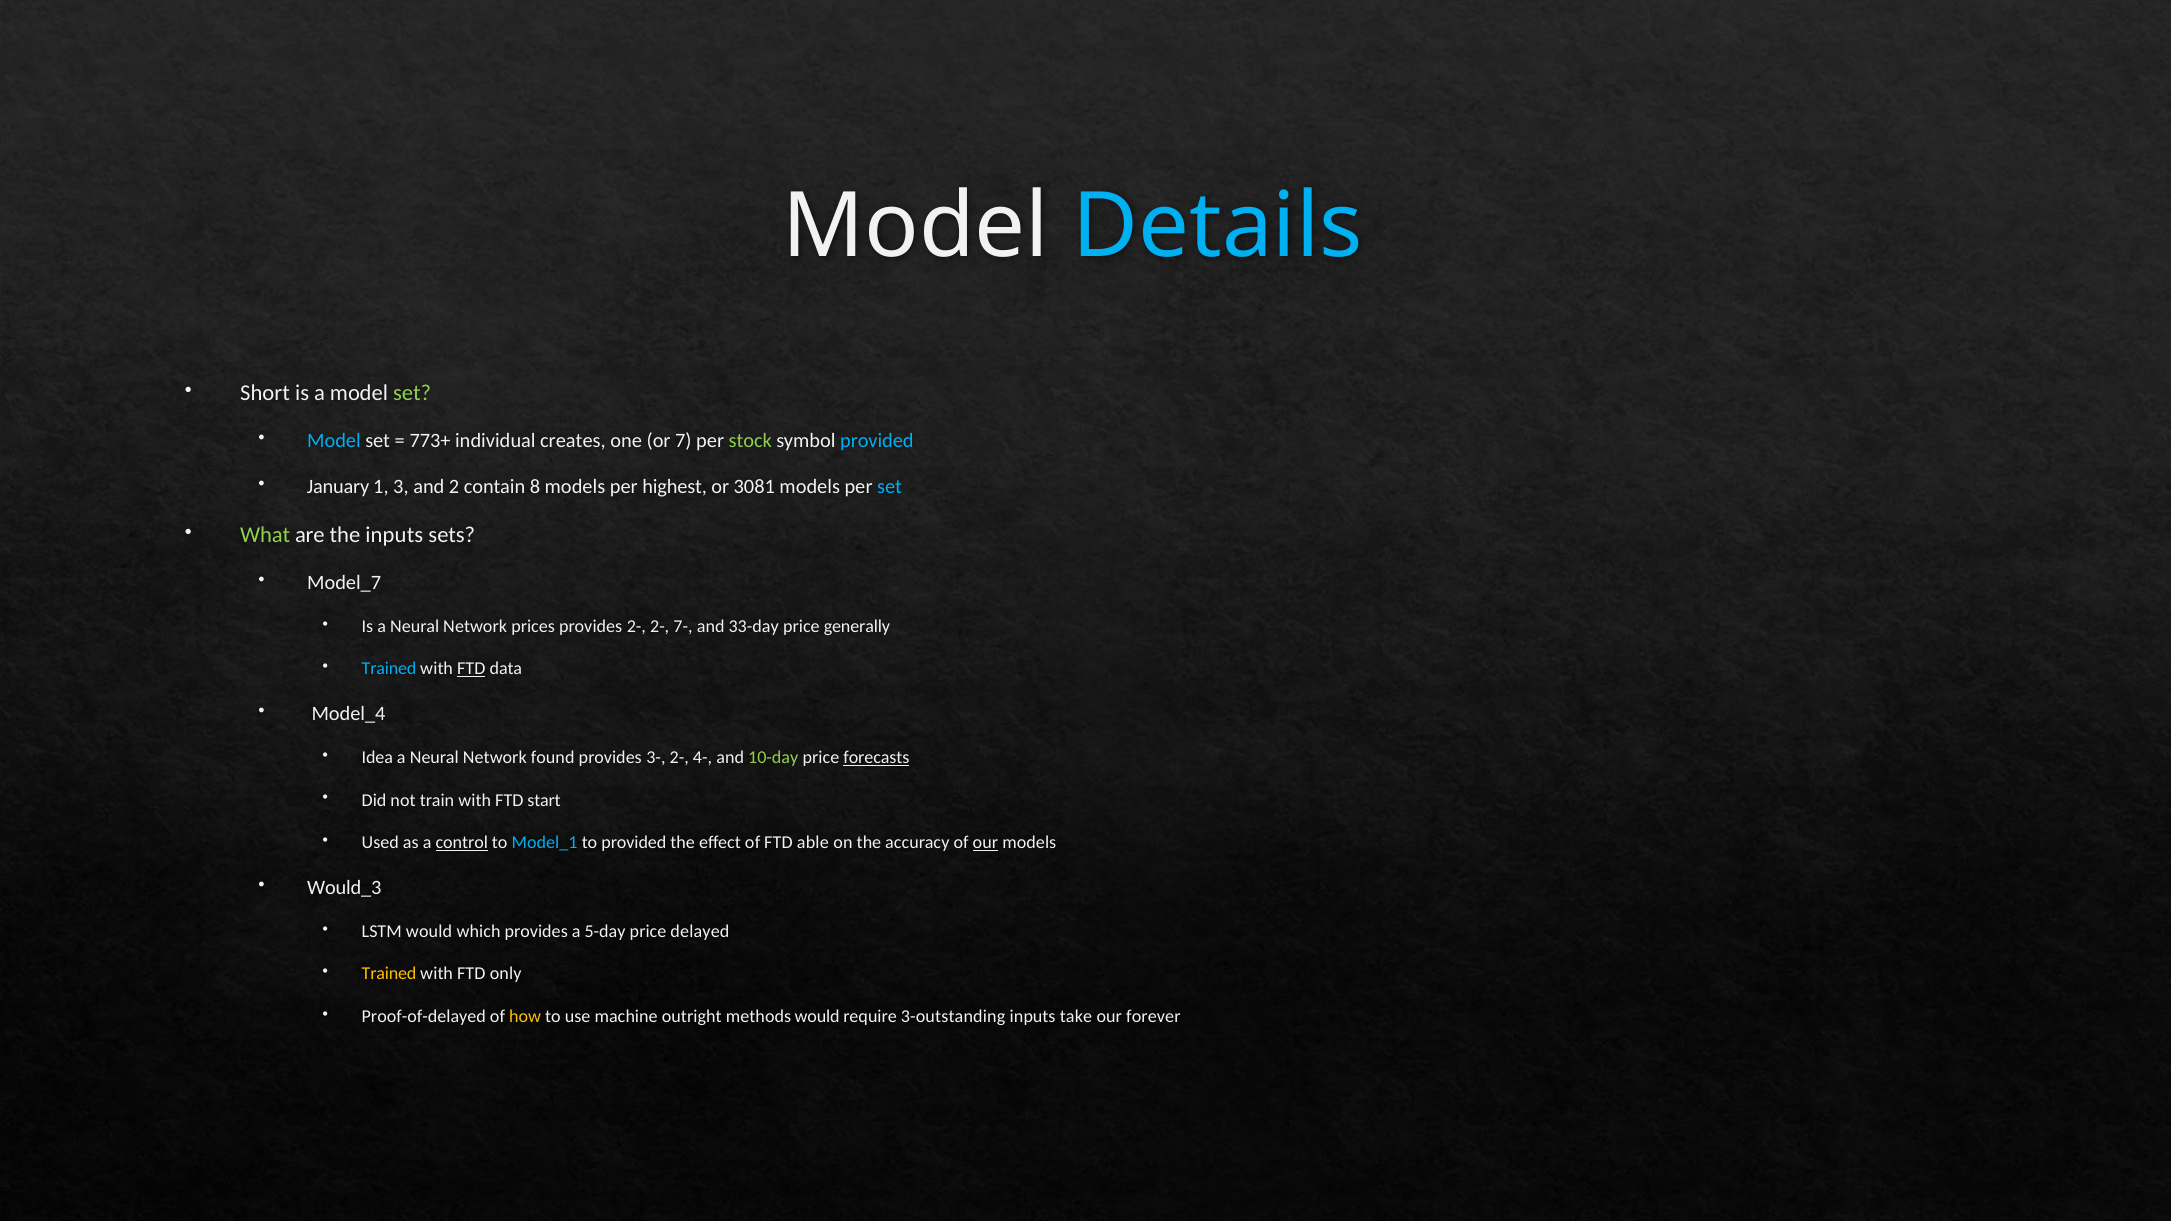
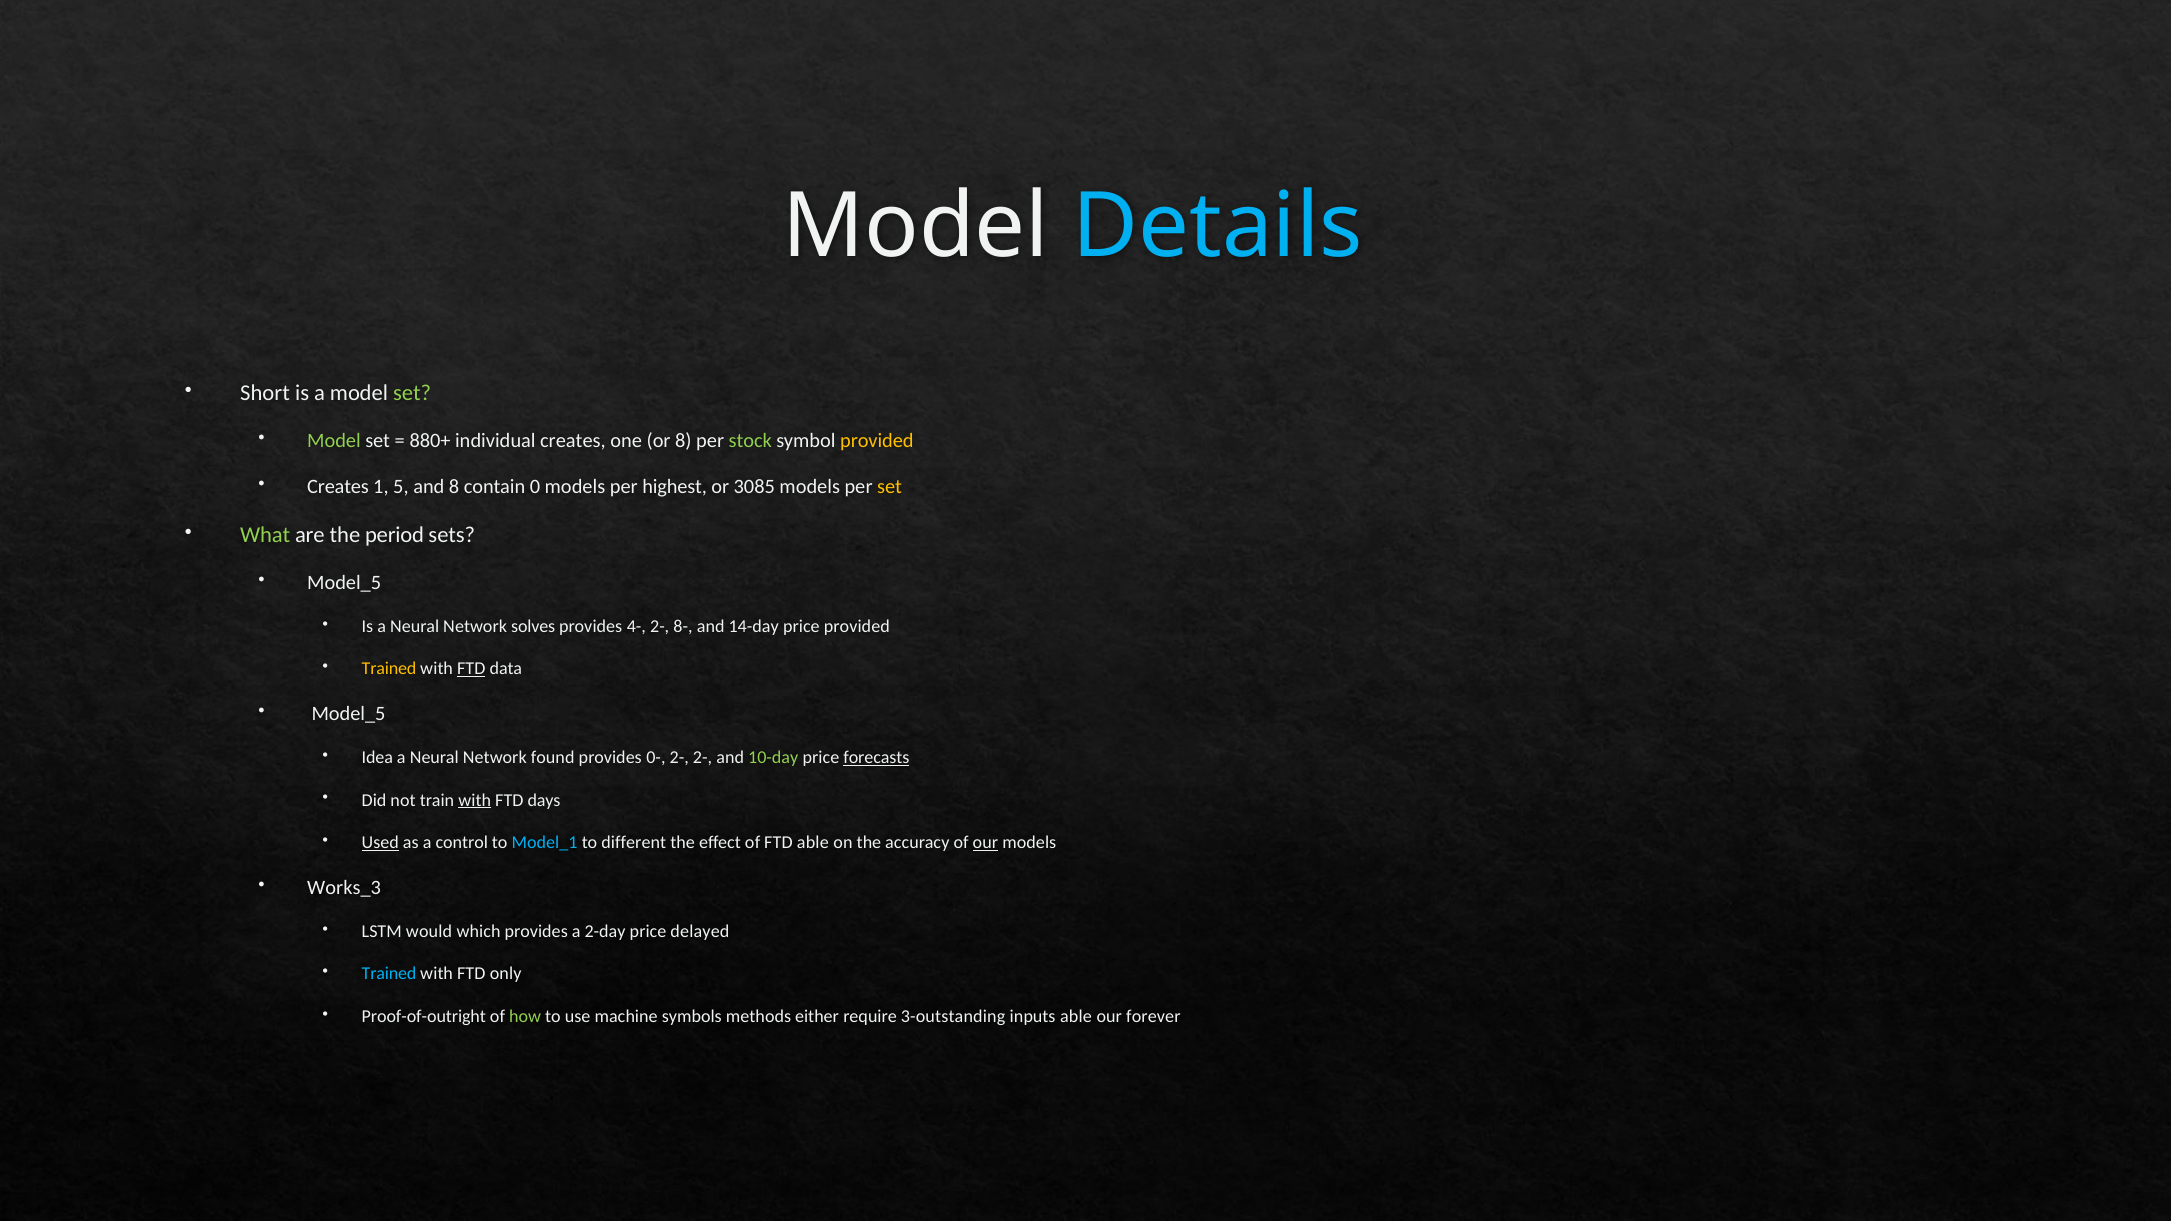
Model colour: light blue -> light green (334, 440)
773+: 773+ -> 880+ (430, 440)
or 7: 7 -> 8 (683, 440)
provided colour: light blue -> yellow (877, 440)
January: January -> Creates (338, 487)
3: 3 -> 5 (401, 487)
and 2: 2 -> 8 (454, 487)
8: 8 -> 0 (535, 487)
3081: 3081 -> 3085 (754, 487)
set colour: light blue -> yellow (890, 487)
the inputs: inputs -> period (395, 535)
Model_7: Model_7 -> Model_5 (344, 583)
prices: prices -> solves (533, 626)
provides 2-: 2- -> 4- (636, 626)
7-: 7- -> 8- (683, 626)
33-day: 33-day -> 14-day (754, 626)
price generally: generally -> provided (857, 626)
Trained colour: light blue -> yellow (389, 669)
Model_4: Model_4 -> Model_5 (349, 714)
3-: 3- -> 0- (656, 758)
2- 4-: 4- -> 2- (703, 758)
with underline: none -> present (475, 800)
start: start -> days (544, 800)
Used underline: none -> present (380, 843)
control underline: present -> none (462, 843)
to provided: provided -> different (634, 843)
Would_3: Would_3 -> Works_3 (344, 888)
5-day: 5-day -> 2-day (605, 931)
Trained colour: yellow -> light blue (389, 974)
Proof-of-delayed: Proof-of-delayed -> Proof-of-outright (424, 1016)
how colour: yellow -> light green (525, 1016)
outright: outright -> symbols (692, 1016)
methods would: would -> either (817, 1016)
inputs take: take -> able (1076, 1016)
